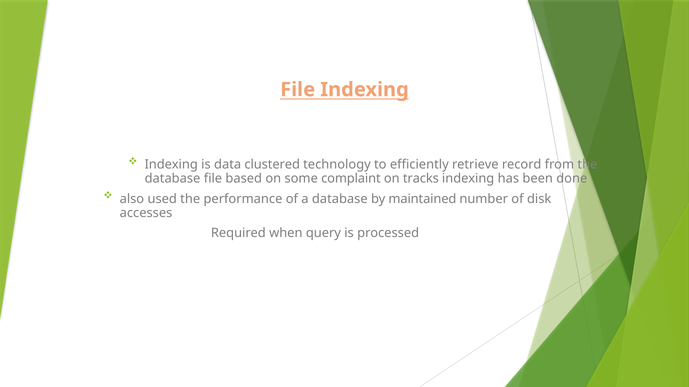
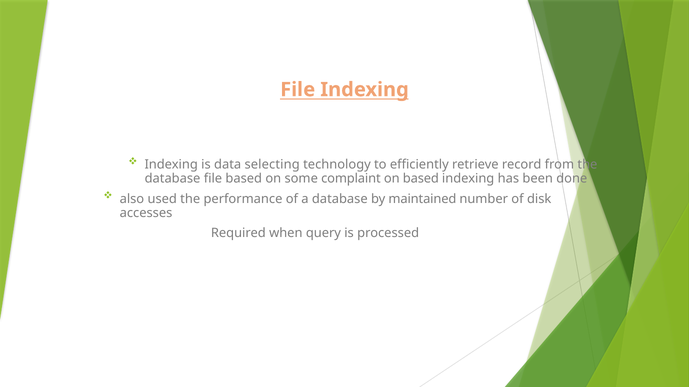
clustered: clustered -> selecting (272, 165)
on tracks: tracks -> based (421, 179)
